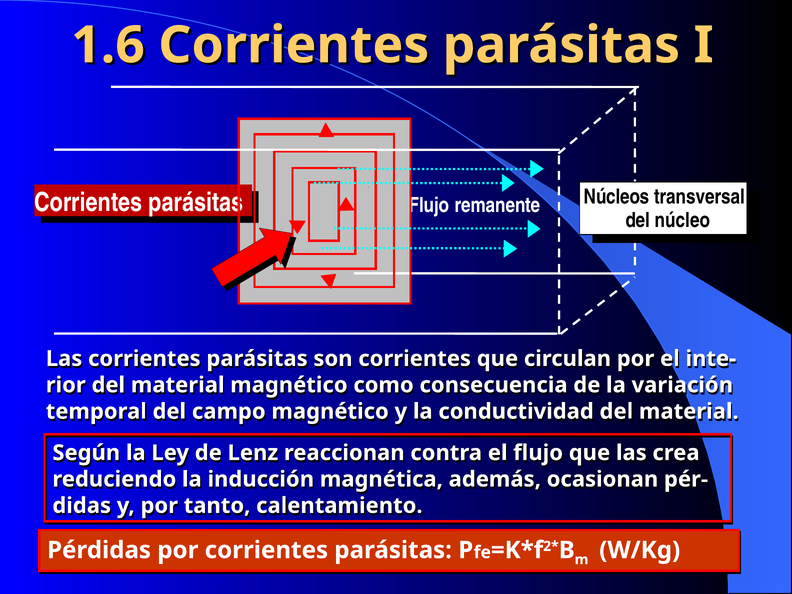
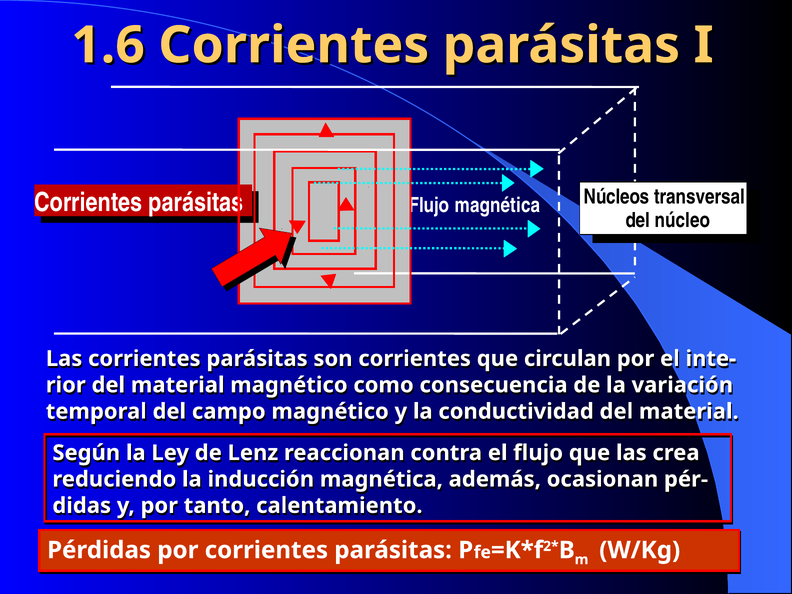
Flujo remanente: remanente -> magnética (498, 205)
